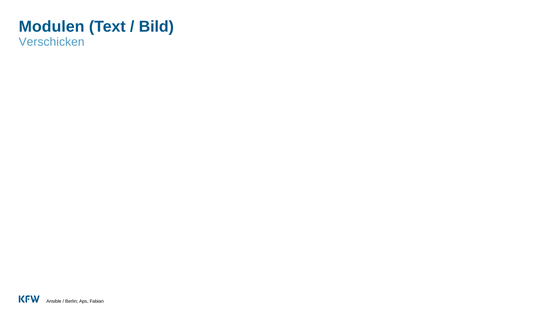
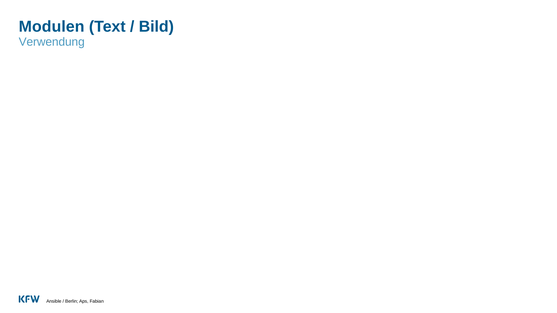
Verschicken: Verschicken -> Verwendung (52, 42)
